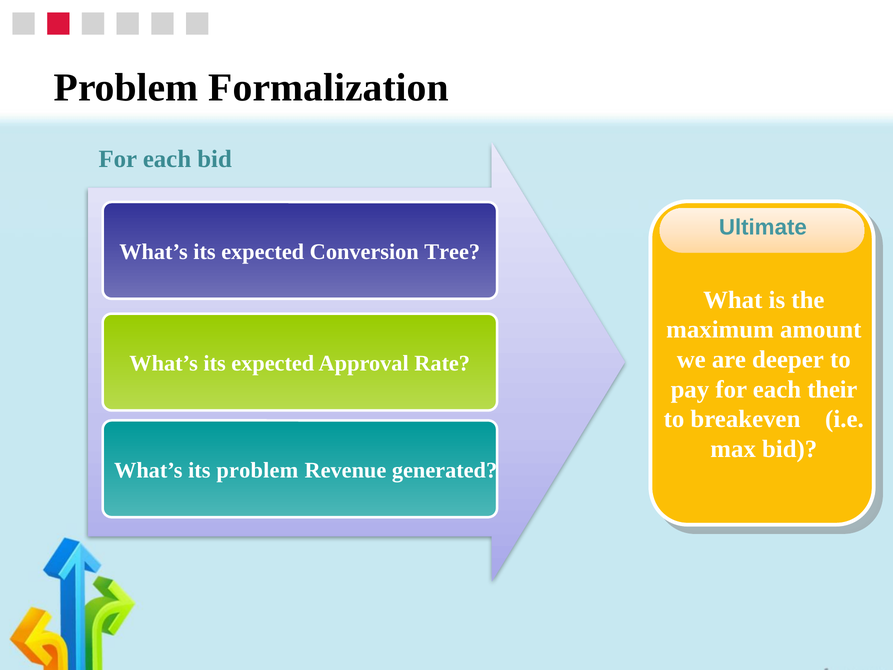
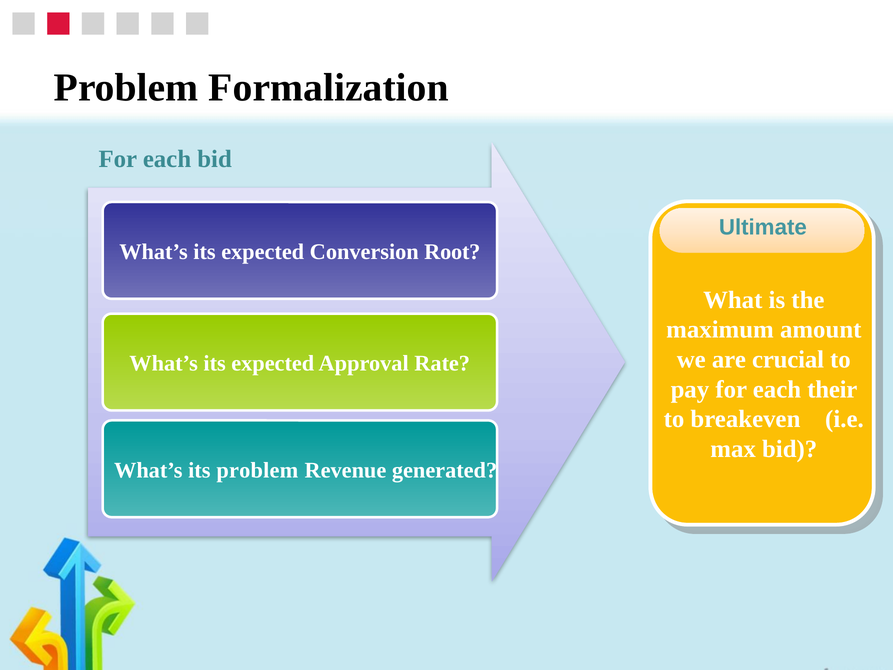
Tree: Tree -> Root (452, 252)
deeper: deeper -> crucial (788, 359)
